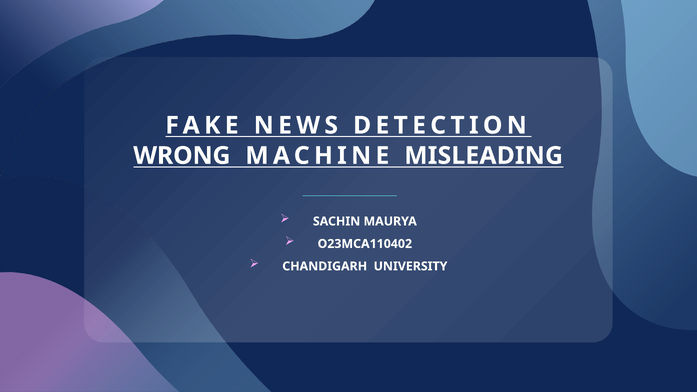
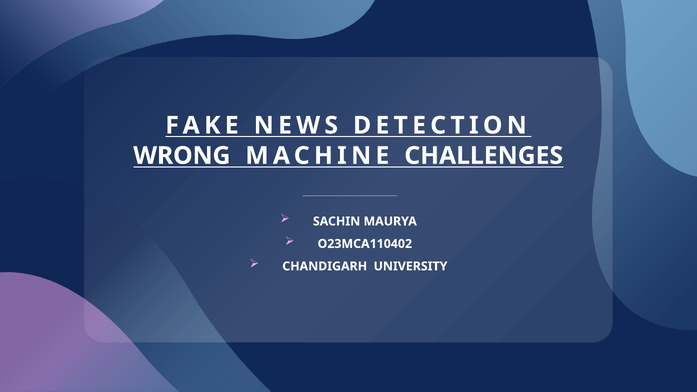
MISLEADING: MISLEADING -> CHALLENGES (484, 156)
